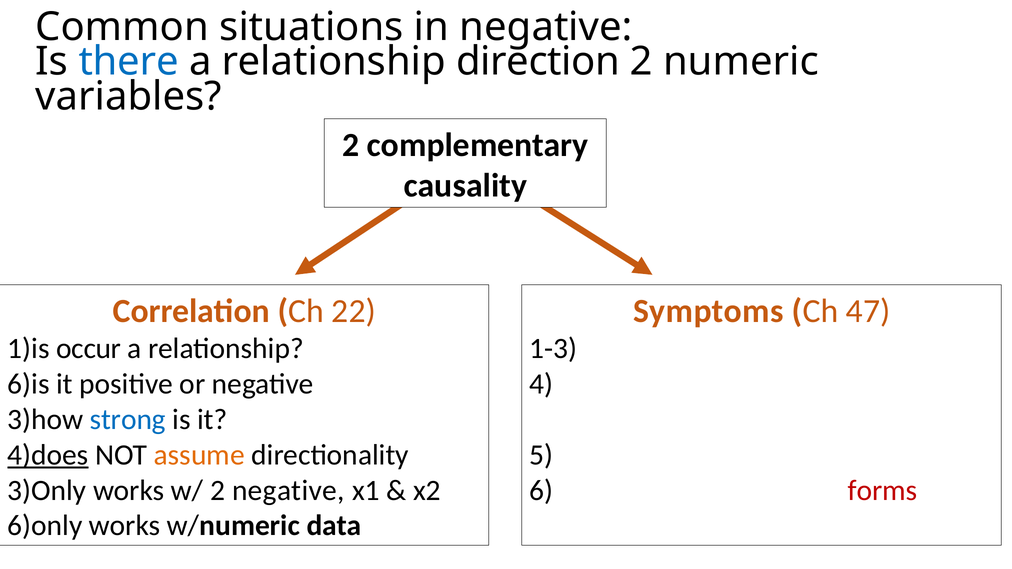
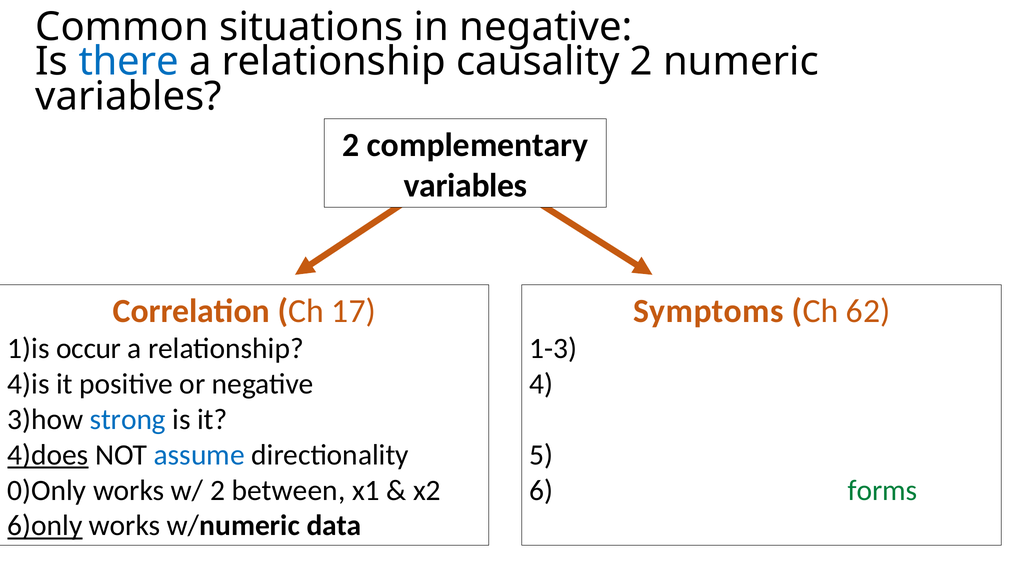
relationship direction: direction -> causality (538, 62)
causality: causality -> variables (465, 186)
22: 22 -> 17 (354, 311)
47: 47 -> 62 (868, 311)
6)is: 6)is -> 4)is (29, 384)
assume colour: orange -> blue (199, 455)
3)Only: 3)Only -> 0)Only (47, 491)
2 negative: negative -> between (288, 491)
forms colour: red -> green (883, 491)
6)only underline: none -> present (45, 526)
